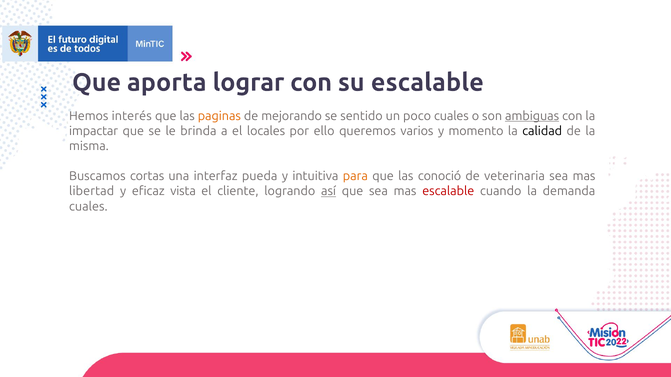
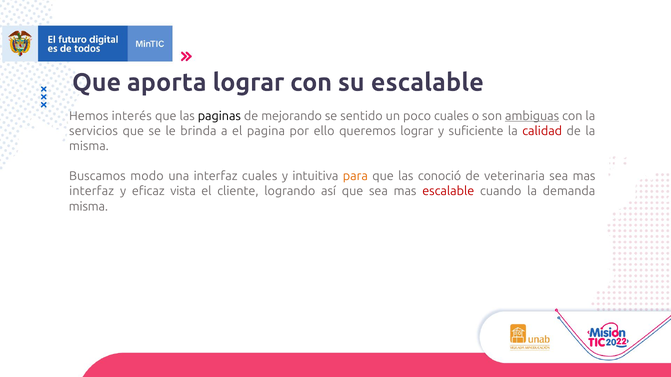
paginas colour: orange -> black (219, 116)
impactar: impactar -> servicios (94, 131)
locales: locales -> pagina (266, 131)
queremos varios: varios -> lograr (417, 131)
momento: momento -> suficiente (476, 131)
calidad colour: black -> red (542, 131)
cortas: cortas -> modo (147, 176)
interfaz pueda: pueda -> cuales (260, 176)
libertad: libertad -> interfaz (92, 191)
así underline: present -> none (329, 191)
cuales: cuales -> misma (88, 207)
